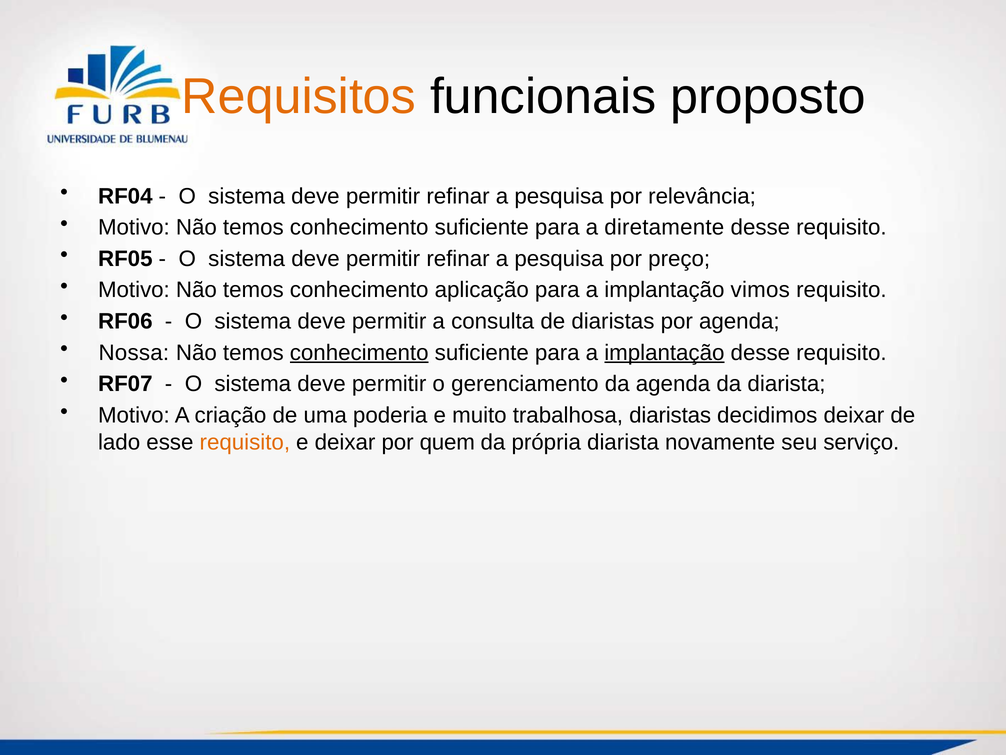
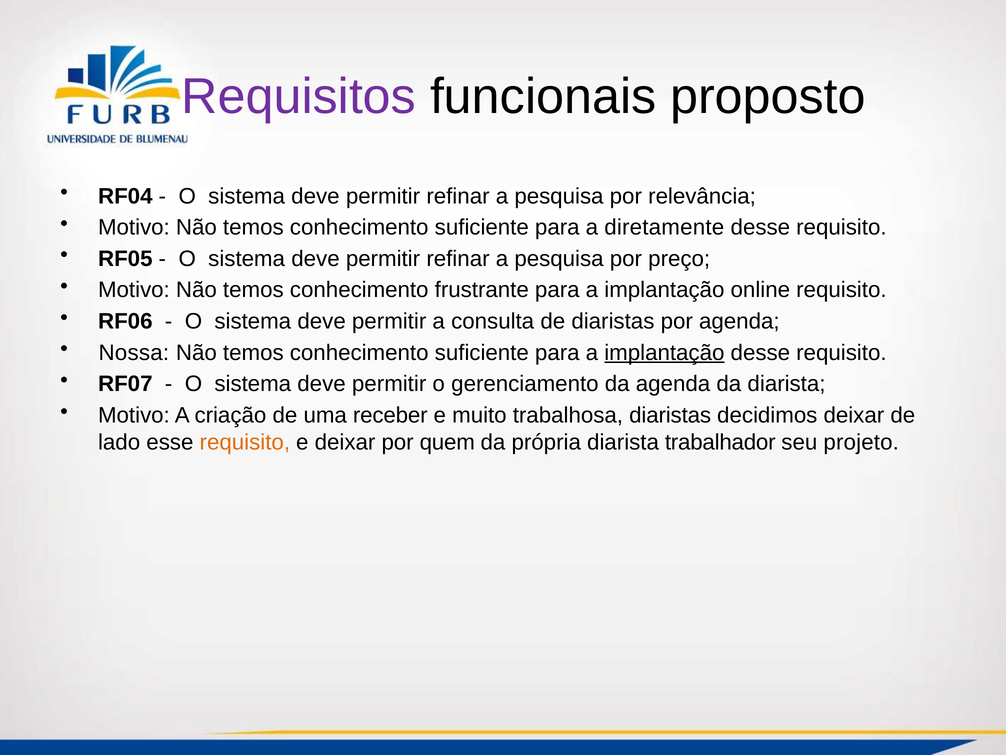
Requisitos colour: orange -> purple (299, 97)
aplicação: aplicação -> frustrante (482, 290)
vimos: vimos -> online (760, 290)
conhecimento underline: present -> none (359, 352)
poderia: poderia -> receber (390, 415)
novamente: novamente -> trabalhador (720, 442)
serviço: serviço -> projeto (861, 442)
